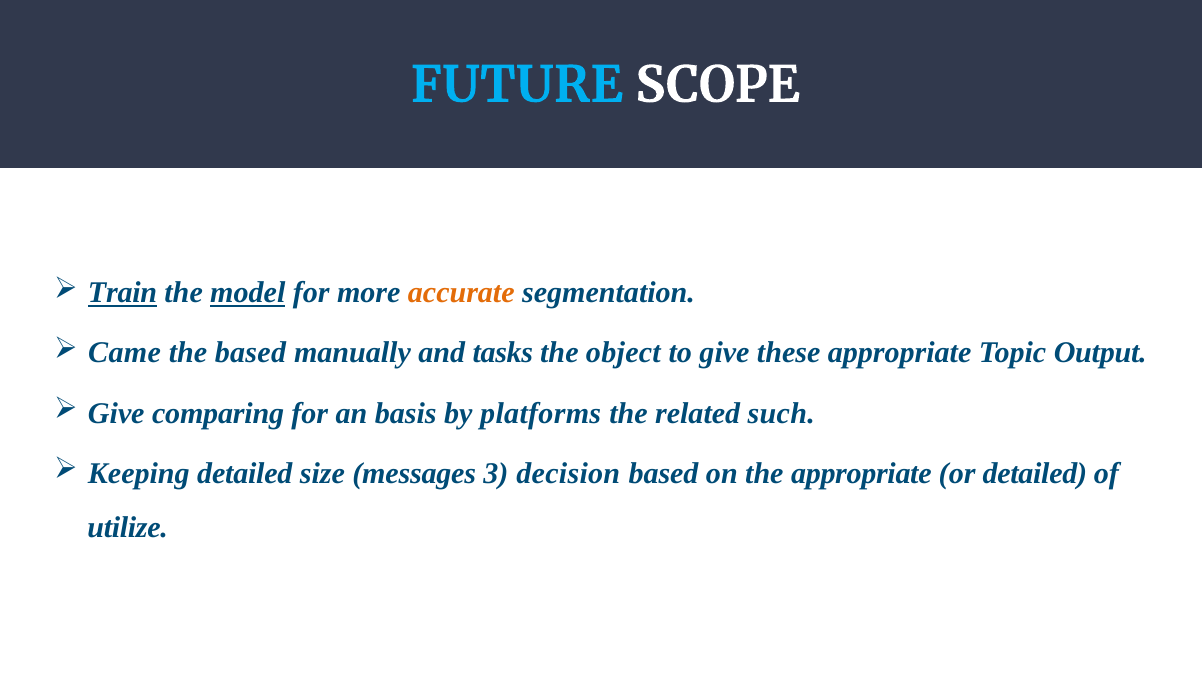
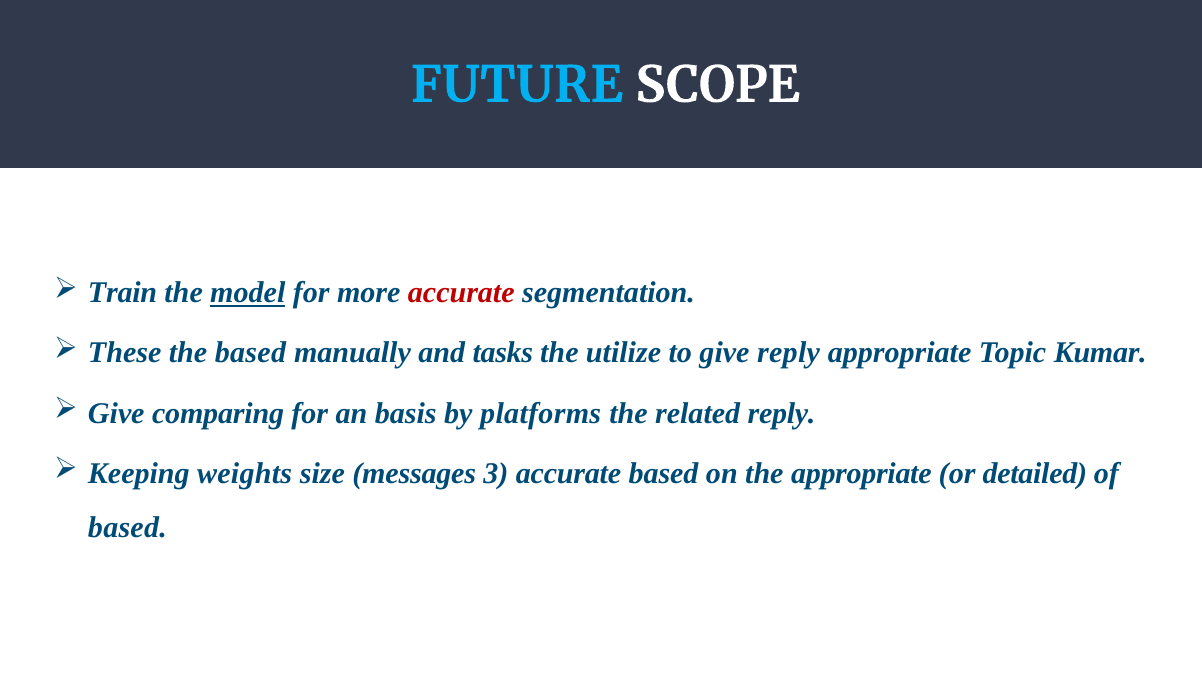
Train underline: present -> none (123, 293)
accurate colour: orange -> red (461, 293)
Came: Came -> These (125, 353)
object: object -> utilize (624, 353)
give these: these -> reply (789, 353)
Output: Output -> Kumar (1100, 353)
related such: such -> reply (782, 413)
Keeping detailed: detailed -> weights (245, 473)
3 decision: decision -> accurate (569, 473)
utilize: utilize -> based (127, 527)
